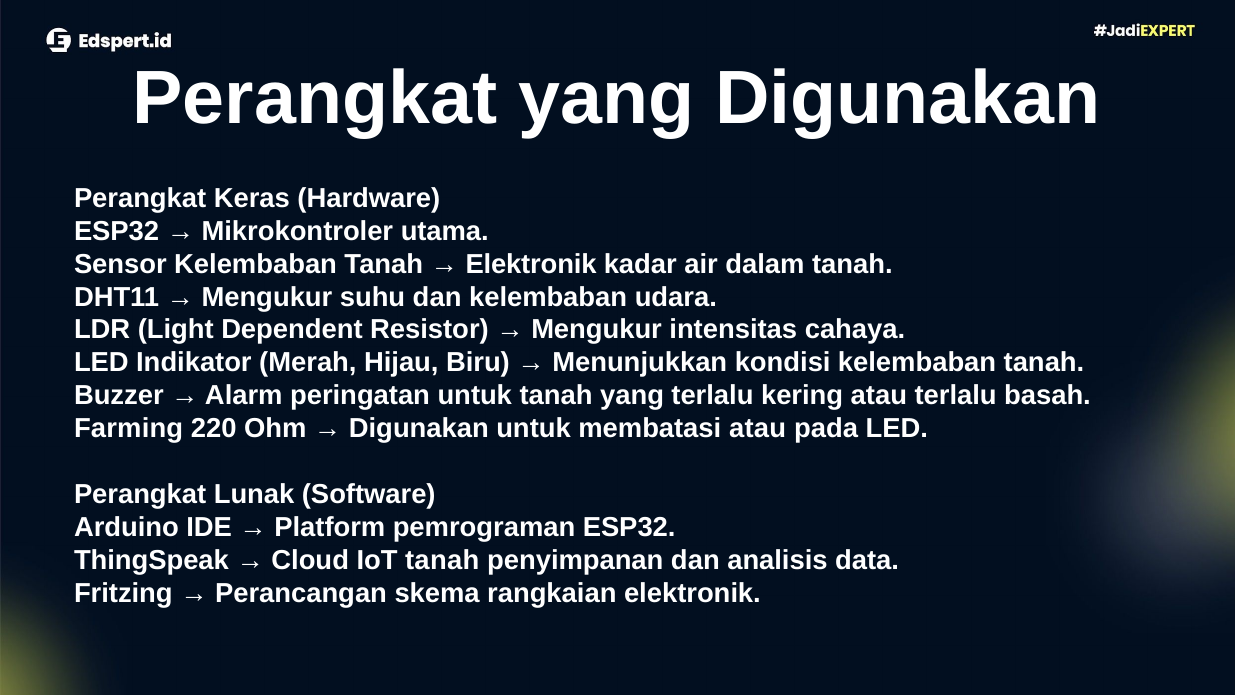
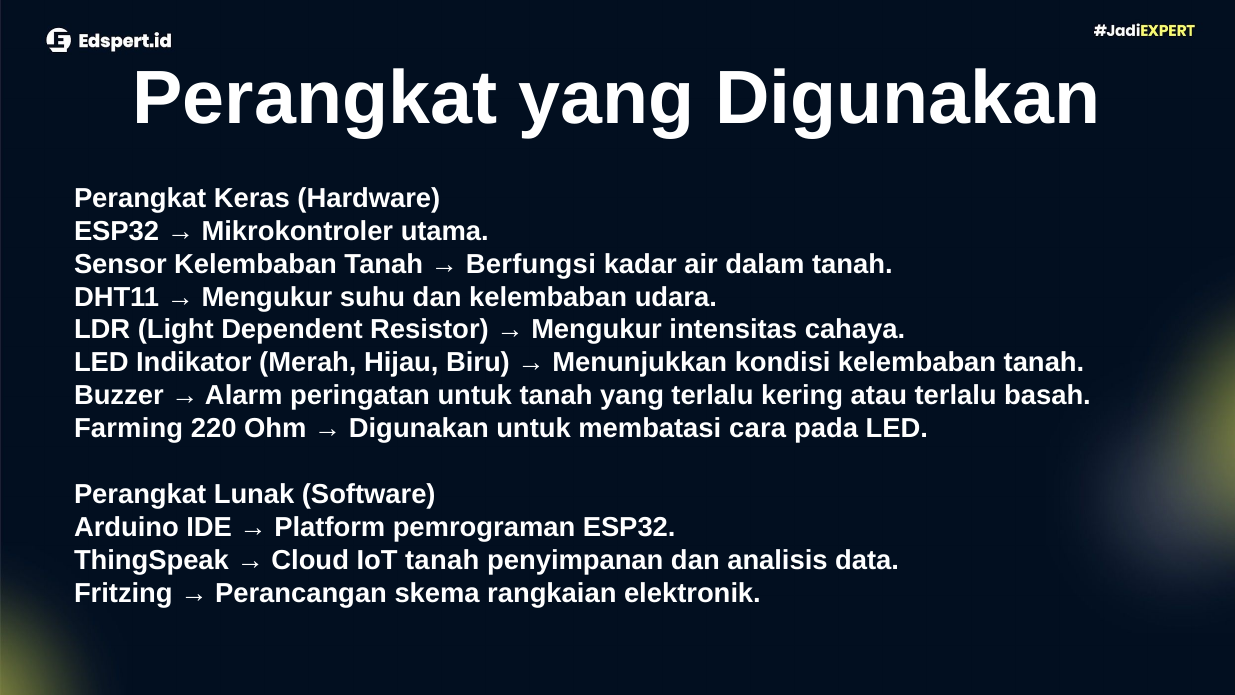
Elektronik: Elektronik -> Berfungsi (531, 264)
membatasi atau: atau -> cara (758, 429)
